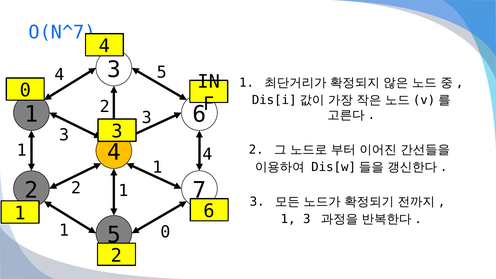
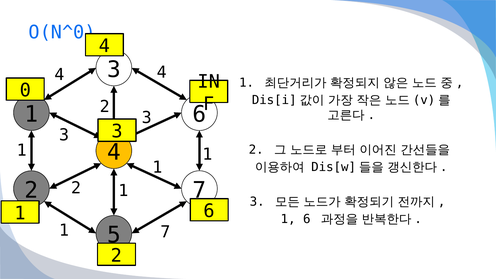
O(N^7: O(N^7 -> O(N^0 (62, 33)
5: 5 -> 4 (162, 72)
4: 4 -> 1 (207, 154)
1 3: 3 -> 6 (307, 219)
1 0: 0 -> 7 (165, 232)
